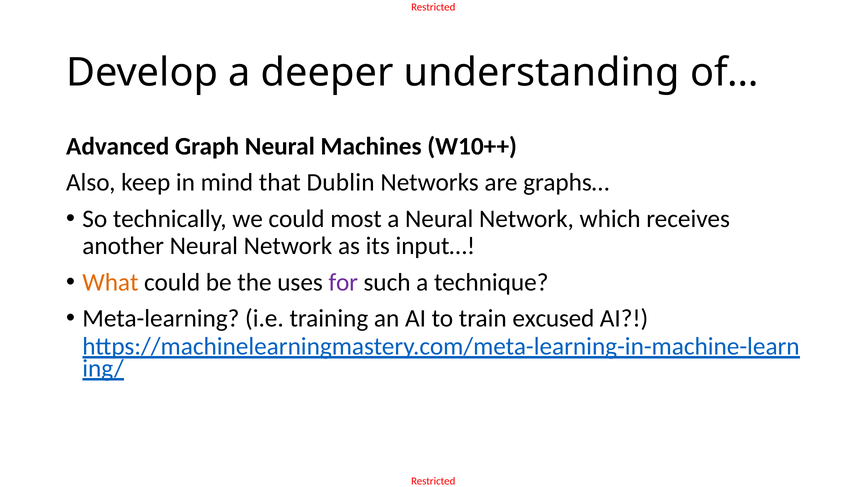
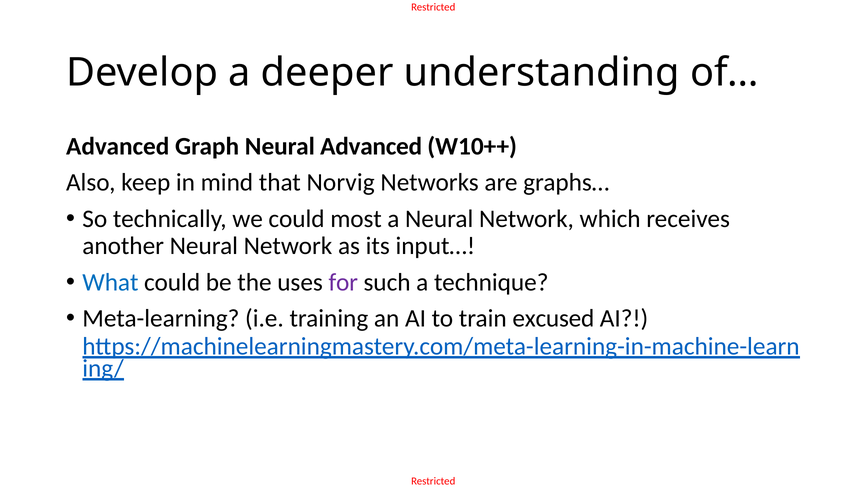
Neural Machines: Machines -> Advanced (371, 147)
Dublin: Dublin -> Norvig (341, 183)
What colour: orange -> blue (110, 283)
